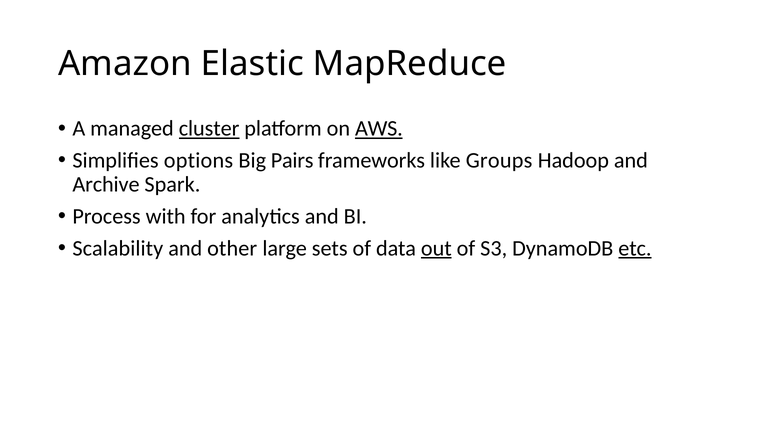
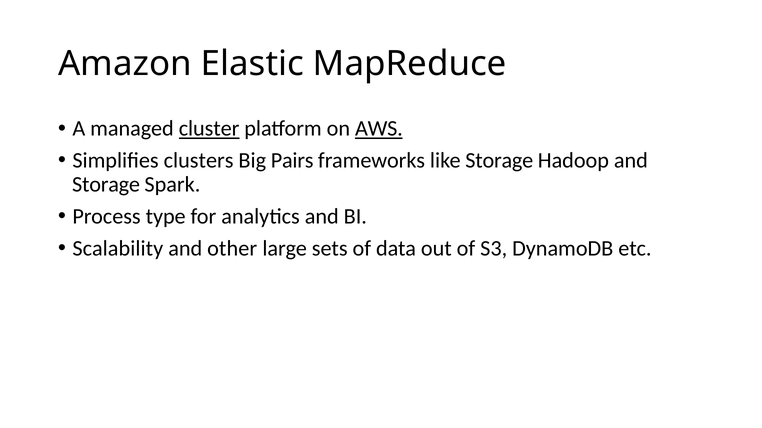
options: options -> clusters (199, 161)
like Groups: Groups -> Storage (499, 161)
Archive: Archive -> Storage (106, 185)
with: with -> type (166, 217)
out underline: present -> none (436, 249)
etc underline: present -> none (635, 249)
